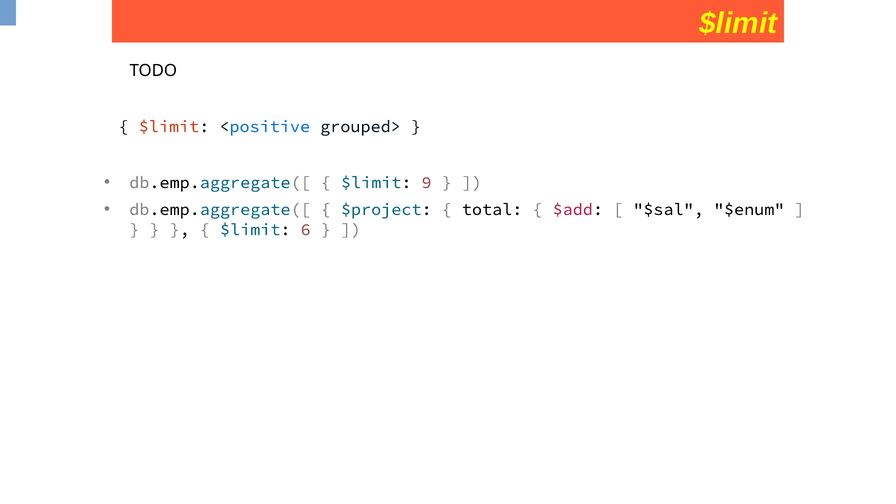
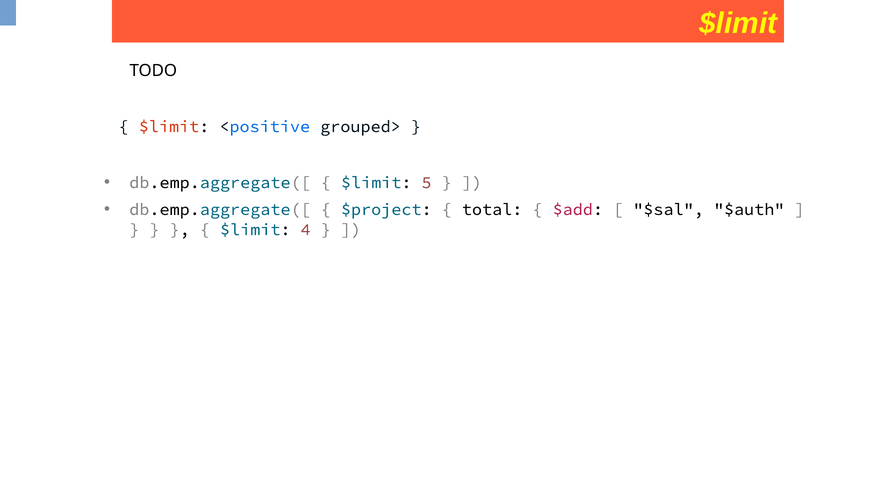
9: 9 -> 5 (427, 183)
$enum: $enum -> $auth (749, 209)
6: 6 -> 4 (306, 230)
